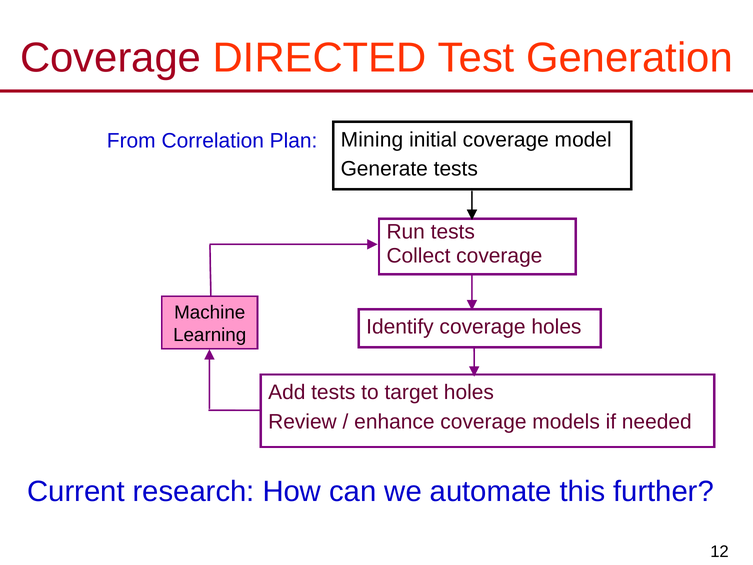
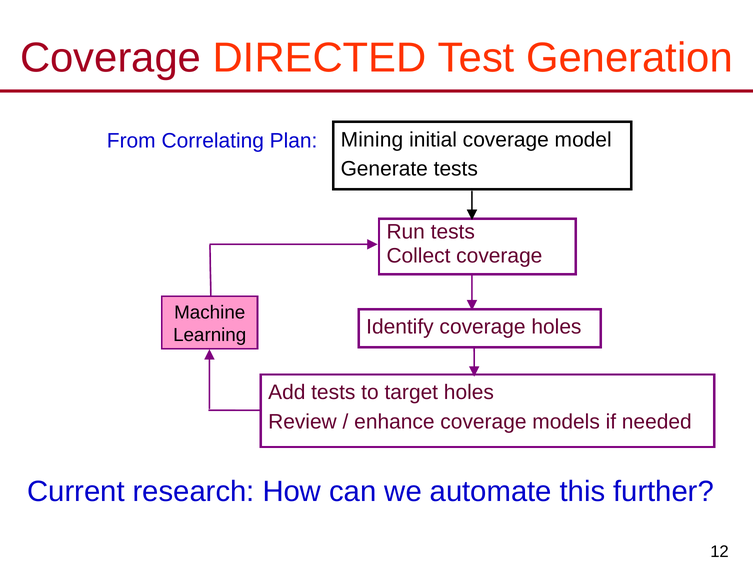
Correlation: Correlation -> Correlating (213, 141)
